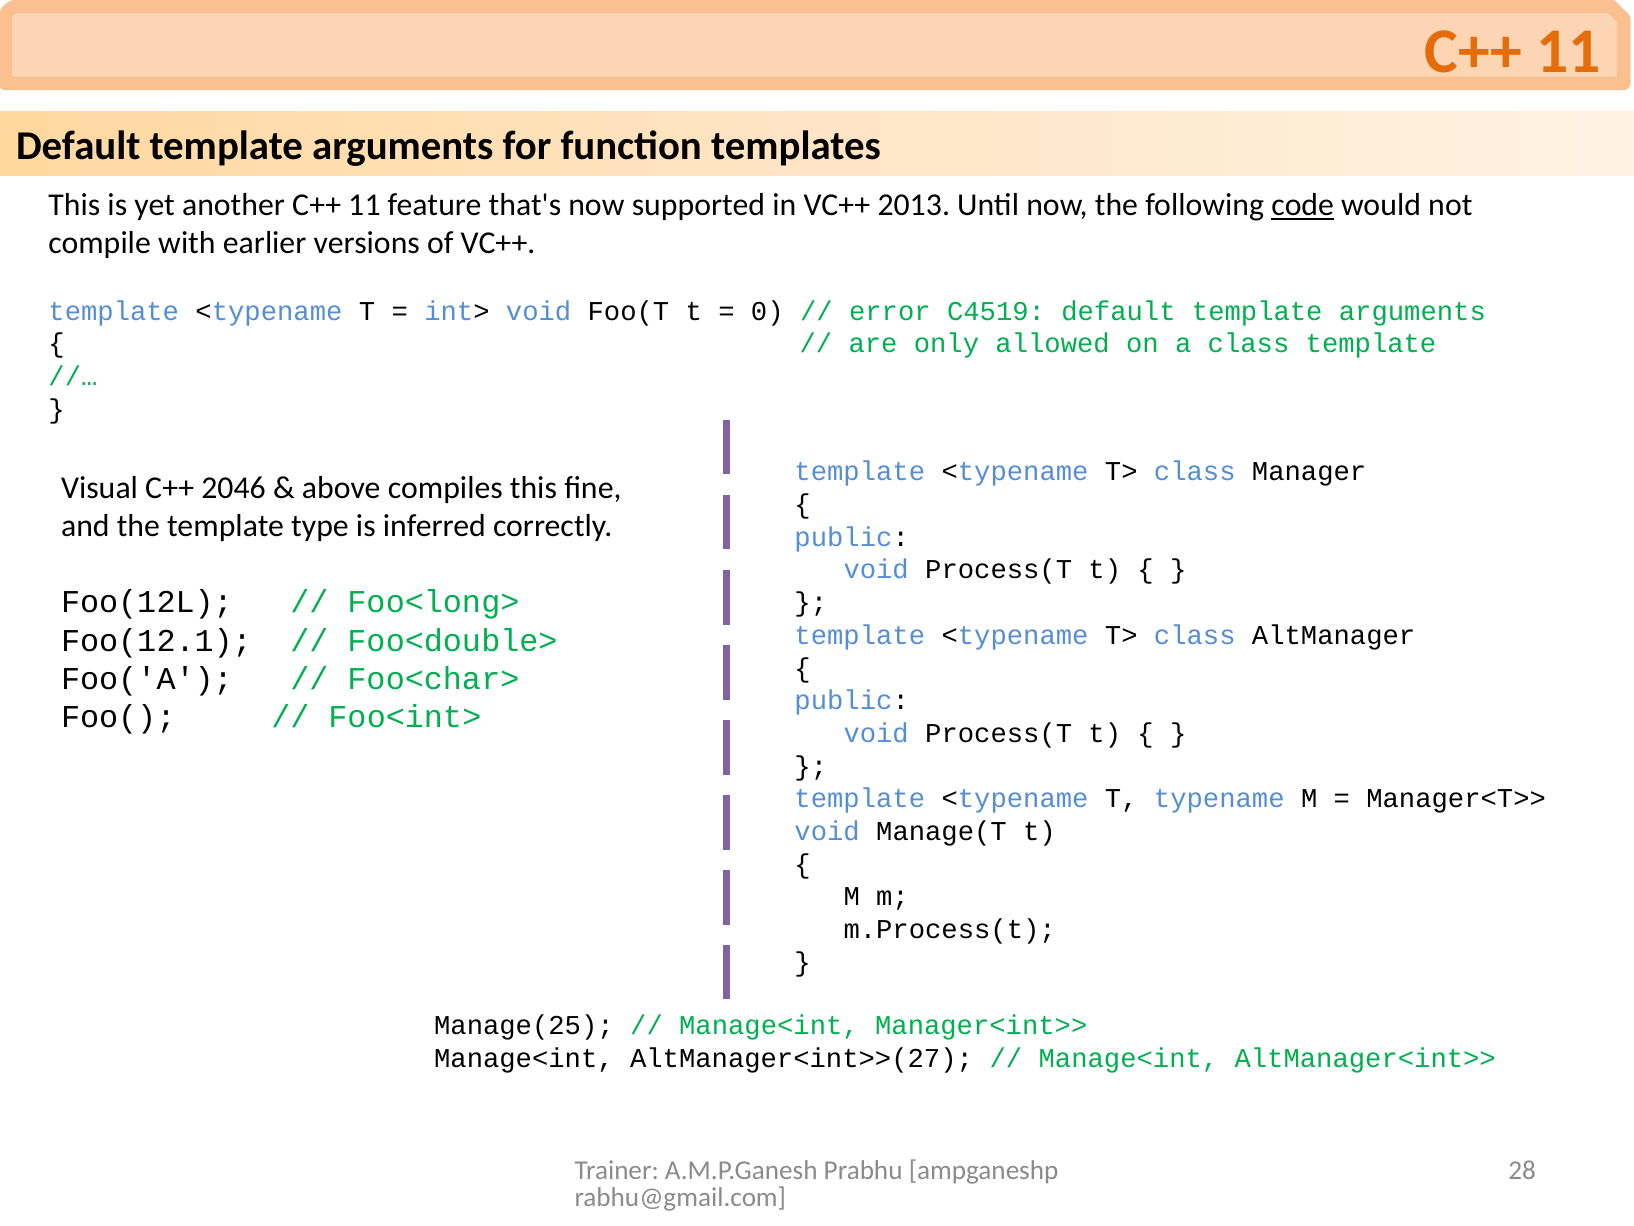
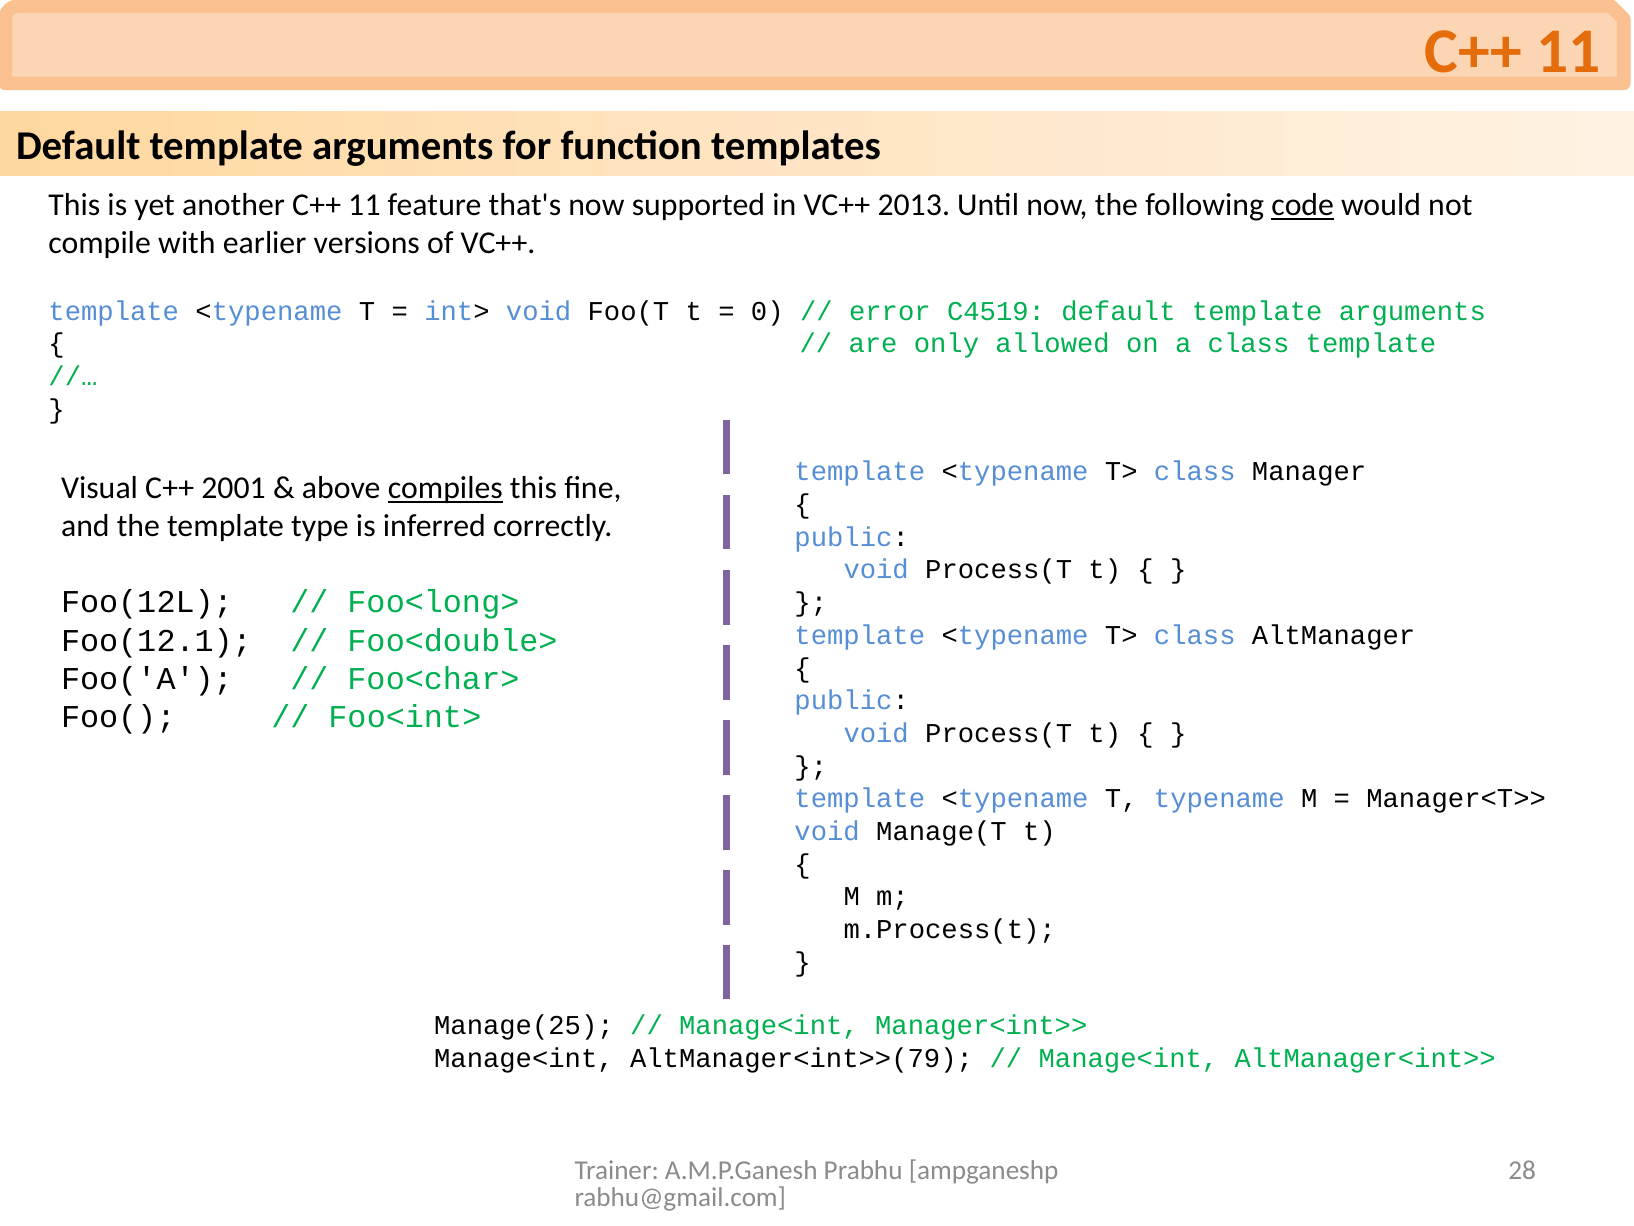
2046: 2046 -> 2001 (234, 488)
compiles underline: none -> present (445, 488)
AltManager<int>>(27: AltManager<int>>(27 -> AltManager<int>>(79 (801, 1058)
